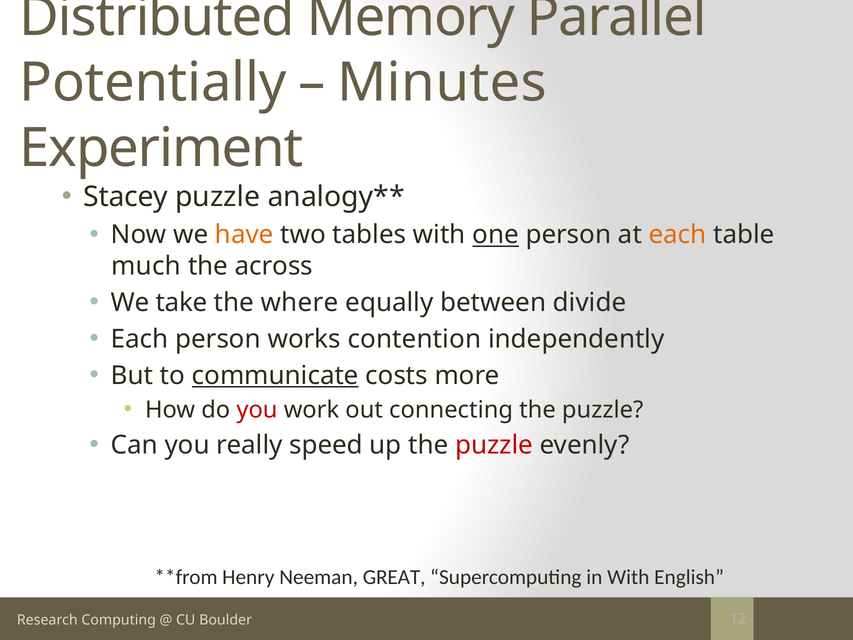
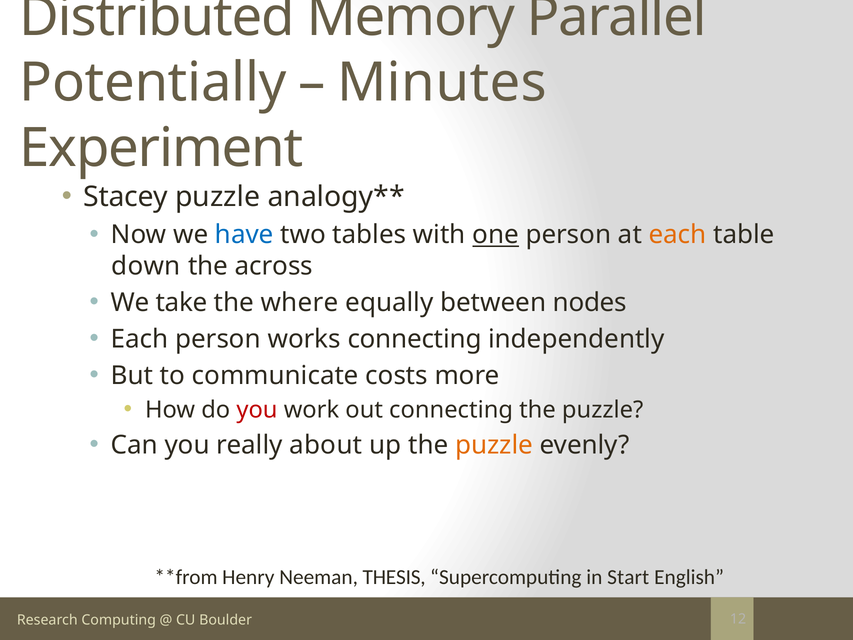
have colour: orange -> blue (244, 235)
much: much -> down (146, 266)
divide: divide -> nodes (590, 302)
works contention: contention -> connecting (415, 339)
communicate underline: present -> none (275, 375)
speed: speed -> about (326, 445)
puzzle colour: red -> orange (494, 445)
GREAT: GREAT -> THESIS (394, 577)
in With: With -> Start (628, 577)
